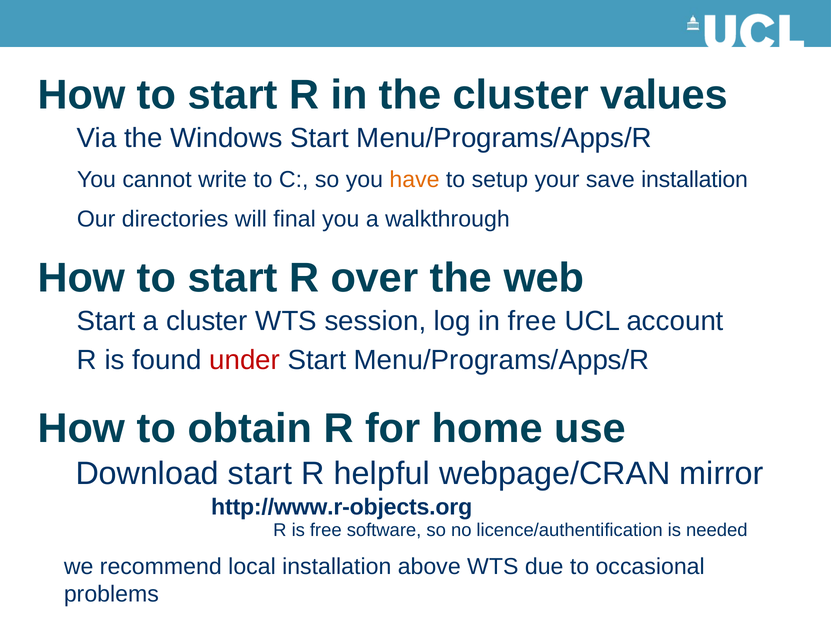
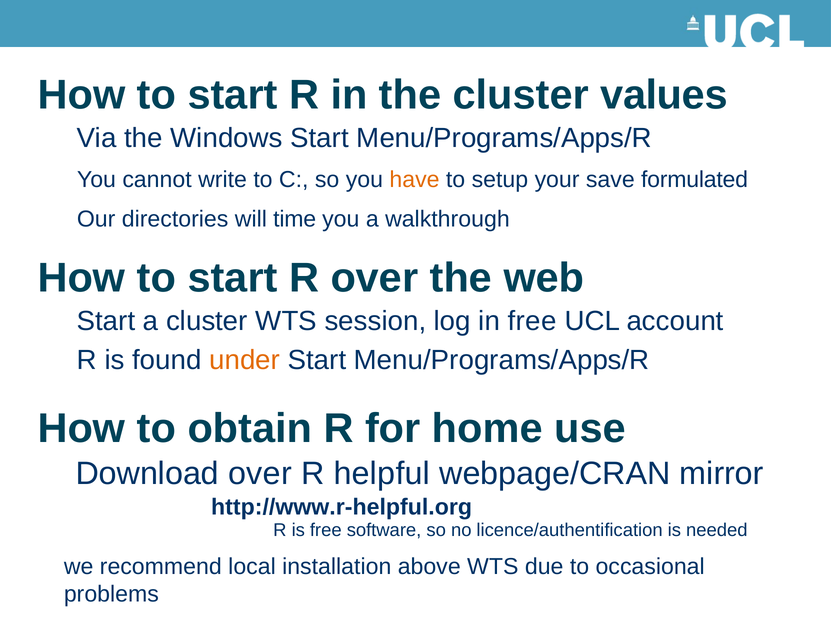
save installation: installation -> formulated (695, 180)
final: final -> time (295, 219)
under colour: red -> orange (245, 360)
Download start: start -> over (260, 474)
http://www.r-objects.org: http://www.r-objects.org -> http://www.r-helpful.org (342, 507)
